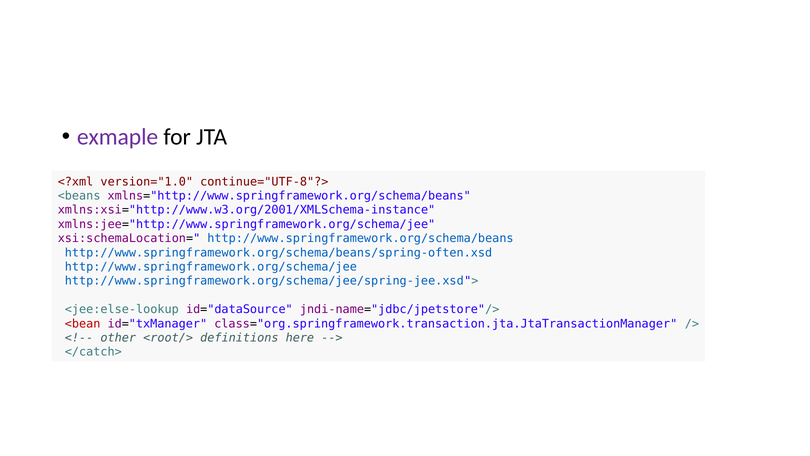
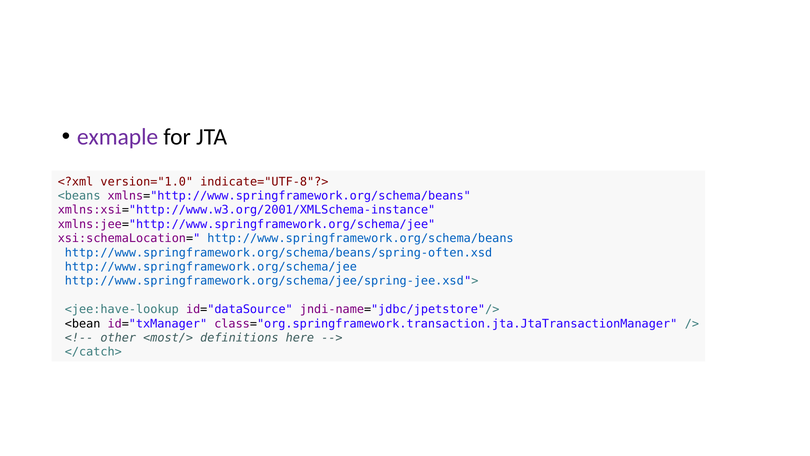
continue="UTF-8"?>: continue="UTF-8"?> -> indicate="UTF-8"?> (264, 182)
<jee:else-lookup: <jee:else-lookup -> <jee:have-lookup (122, 309)
<bean colour: red -> black (83, 323)
<root/>: <root/> -> <most/> (168, 338)
